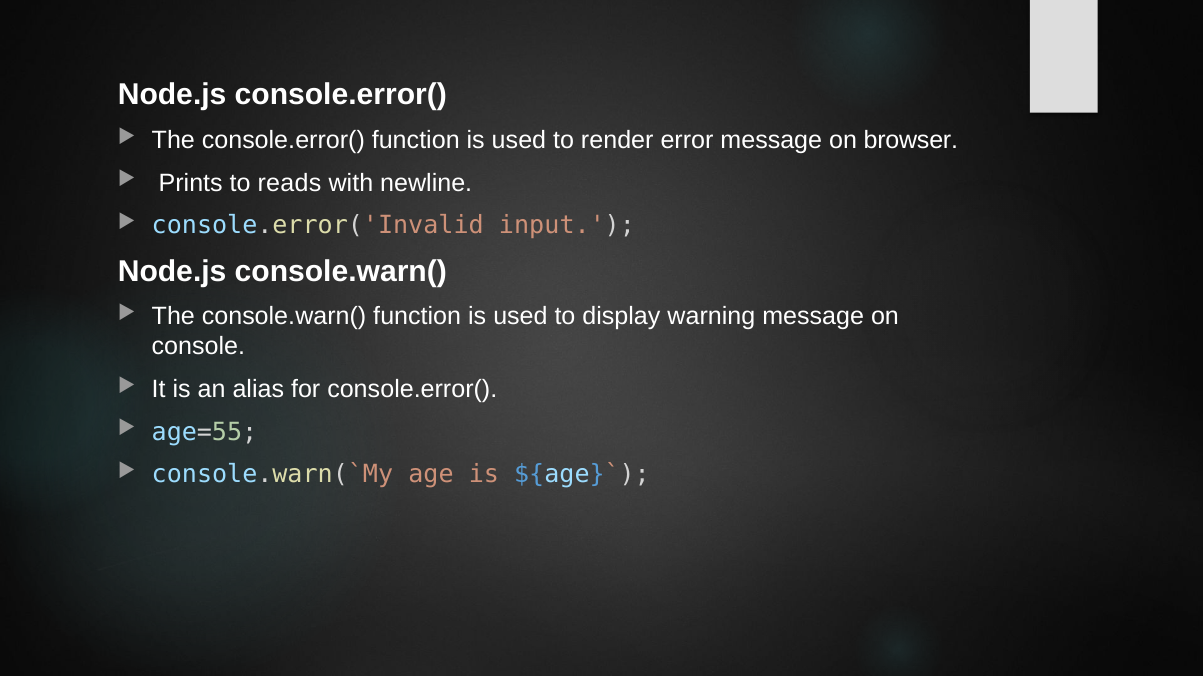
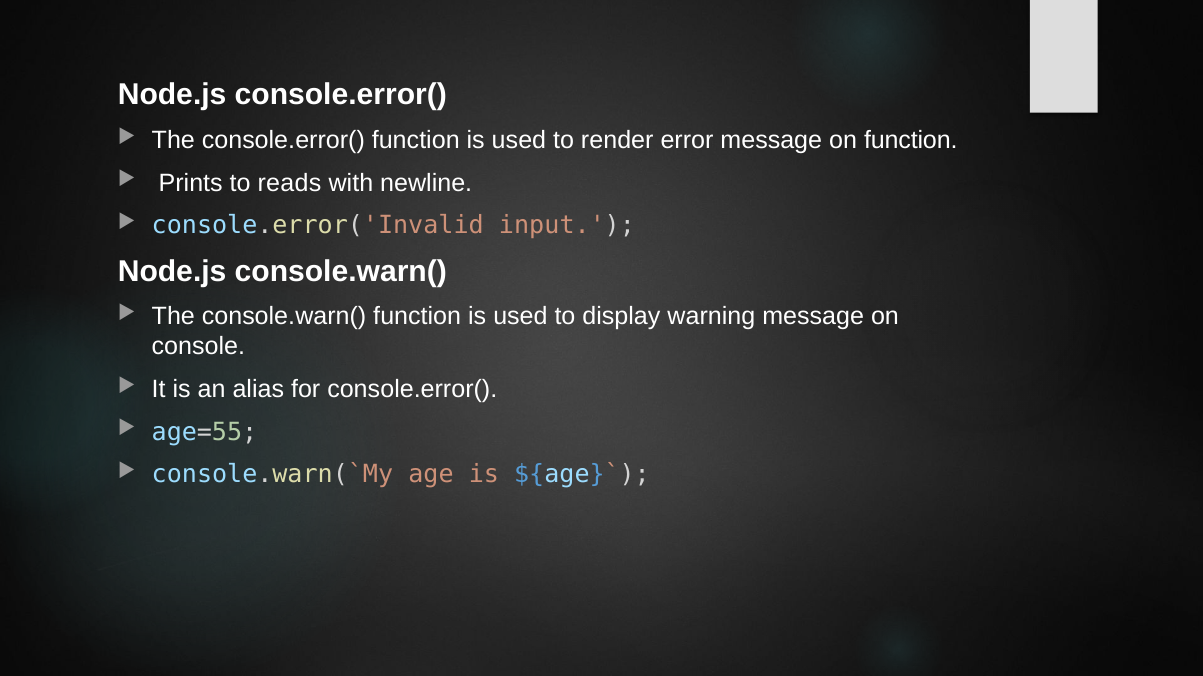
on browser: browser -> function (911, 140)
